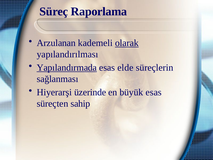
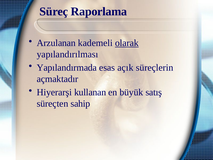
Yapılandırmada underline: present -> none (67, 68)
elde: elde -> açık (125, 68)
sağlanması: sağlanması -> açmaktadır (58, 79)
üzerinde: üzerinde -> kullanan (90, 92)
büyük esas: esas -> satış (154, 92)
